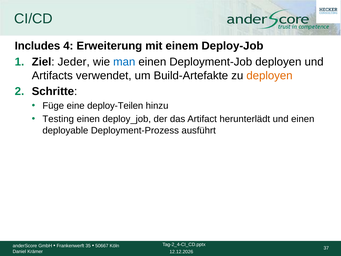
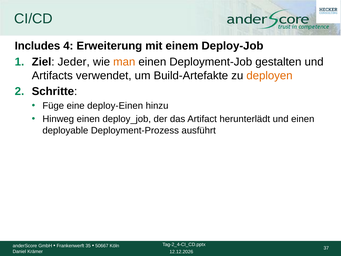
man colour: blue -> orange (124, 62)
Deployment-Job deployen: deployen -> gestalten (278, 62)
deploy-Teilen: deploy-Teilen -> deploy-Einen (115, 106)
Testing: Testing -> Hinweg (58, 119)
